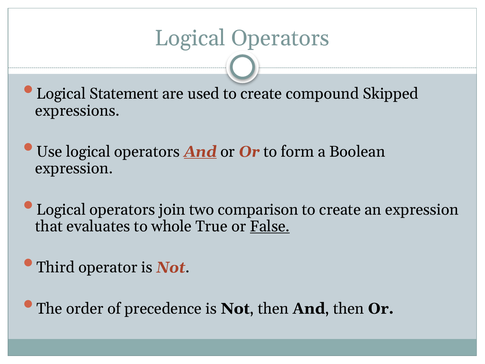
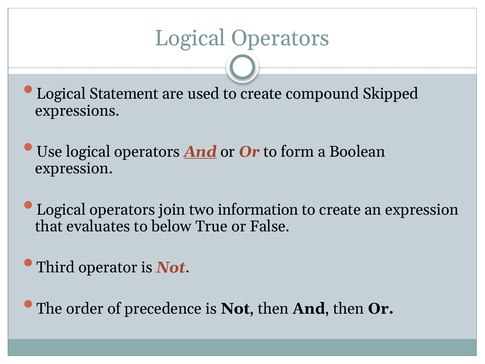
comparison: comparison -> information (258, 209)
whole: whole -> below (171, 226)
False underline: present -> none (270, 226)
